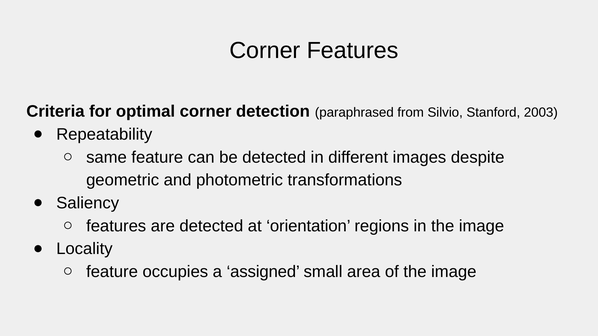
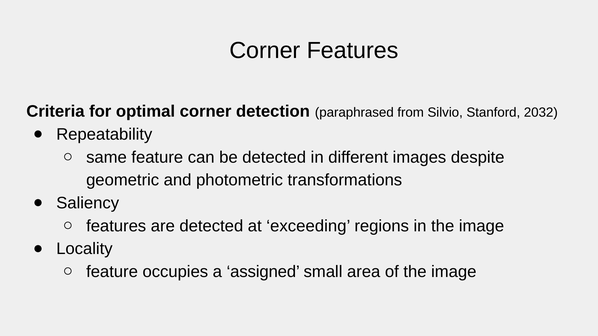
2003: 2003 -> 2032 (541, 113)
orientation: orientation -> exceeding (308, 226)
